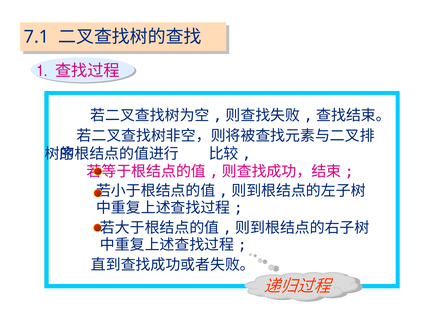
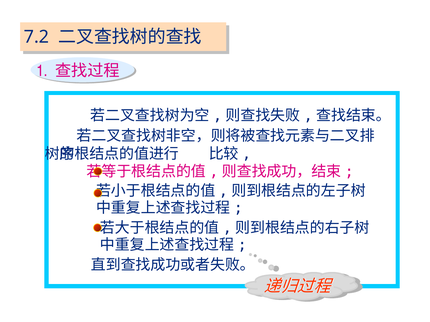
7.1: 7.1 -> 7.2 (37, 37)
